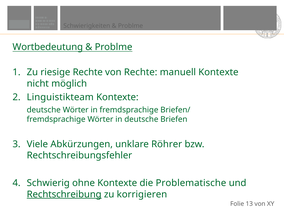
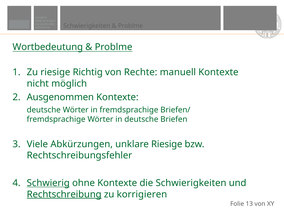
riesige Rechte: Rechte -> Richtig (88, 72)
Linguistikteam: Linguistikteam -> Ausgenommen (60, 97)
unklare Röhrer: Röhrer -> Riesige (167, 144)
Schwierig underline: none -> present (48, 183)
die Problematische: Problematische -> Schwierigkeiten (191, 183)
